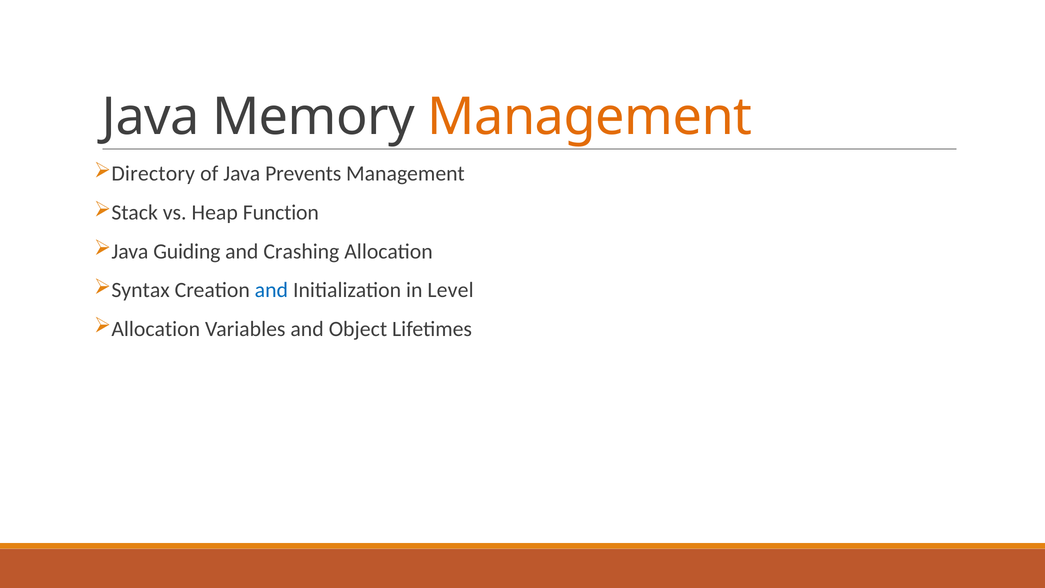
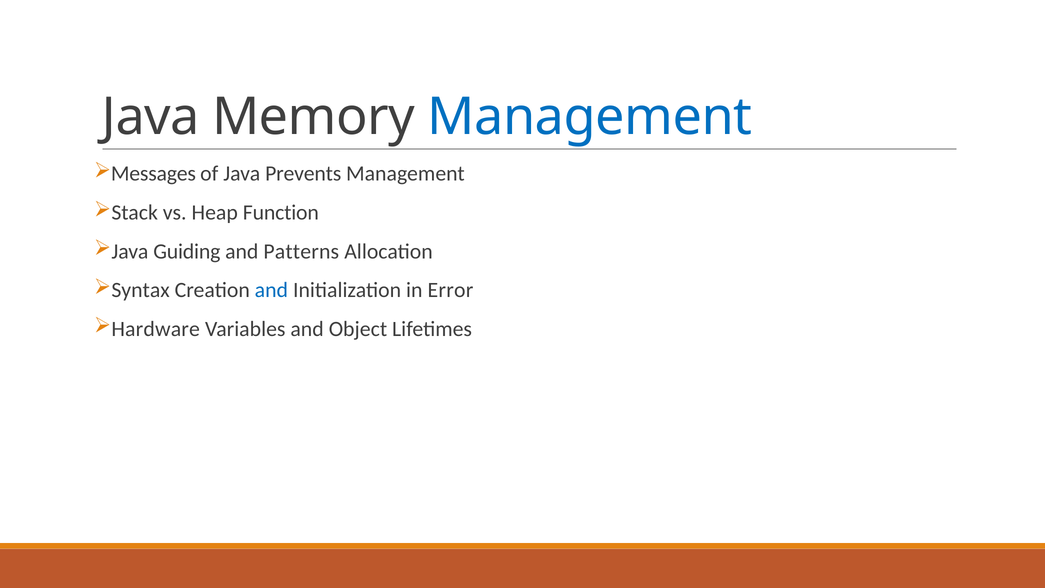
Management colour: orange -> blue (590, 117)
Directory: Directory -> Messages (153, 174)
Crashing: Crashing -> Patterns (301, 251)
Level: Level -> Error (450, 290)
Allocation: Allocation -> Hardware (156, 329)
